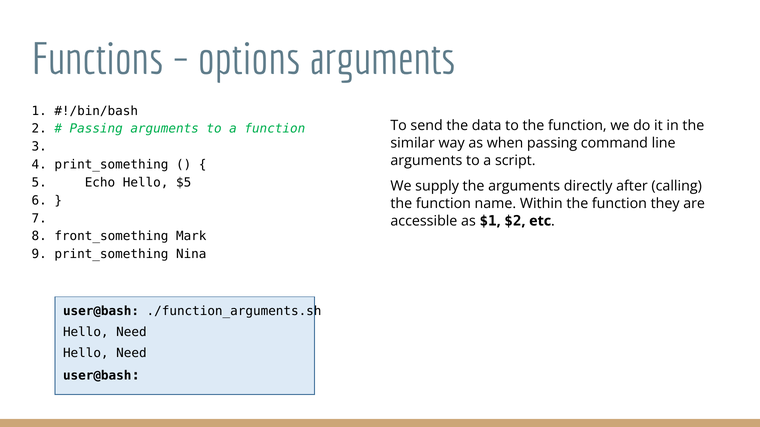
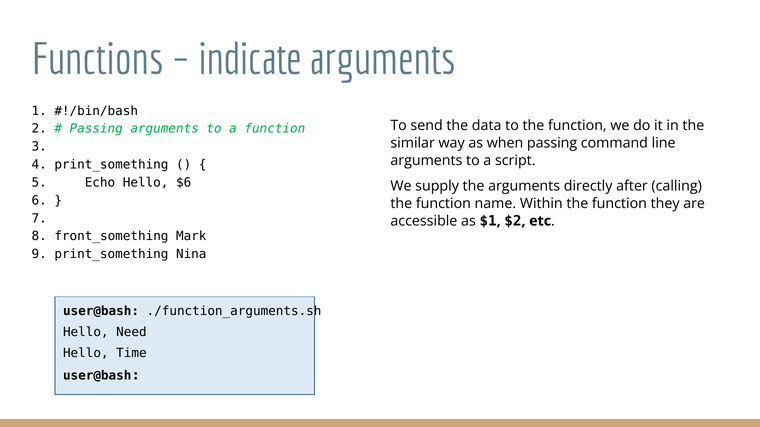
options: options -> indicate (250, 60)
$5: $5 -> $6 (184, 183)
Need: Need -> Time (131, 353)
